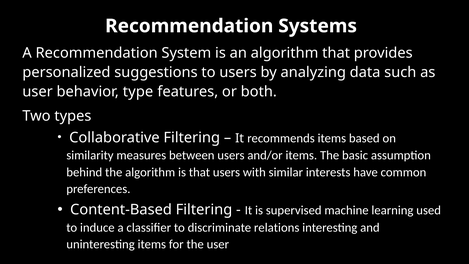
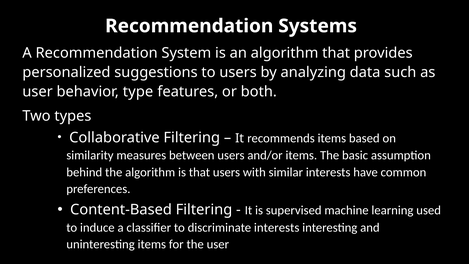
discriminate relations: relations -> interests (277, 227)
